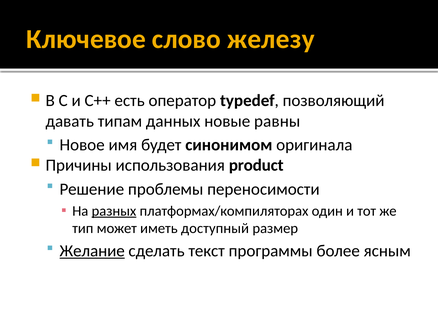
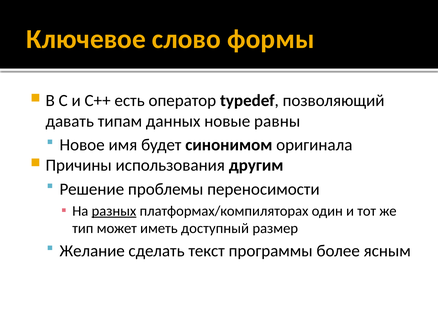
железу: железу -> формы (271, 39)
product: product -> другим (256, 166)
Желание underline: present -> none (92, 251)
